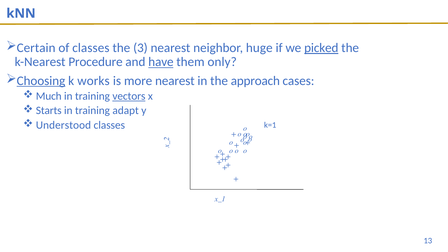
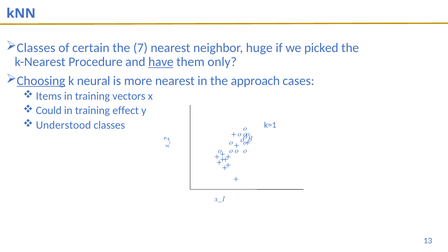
Certain: Certain -> Classes (36, 48)
of classes: classes -> certain (91, 48)
3: 3 -> 7 (140, 48)
picked underline: present -> none (321, 48)
works: works -> neural (94, 81)
Much: Much -> Items (49, 96)
vectors underline: present -> none (129, 96)
Starts: Starts -> Could (49, 111)
adapt: adapt -> effect (126, 111)
